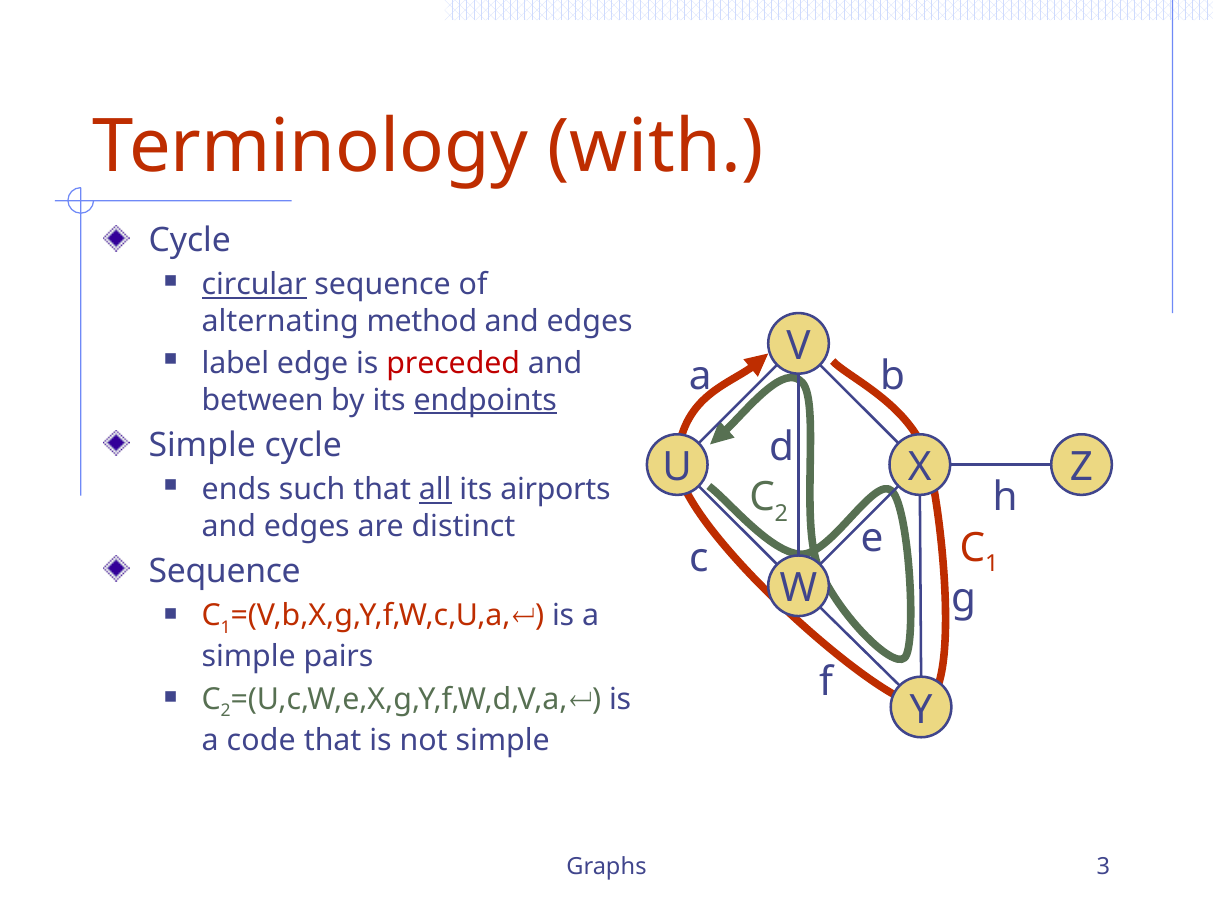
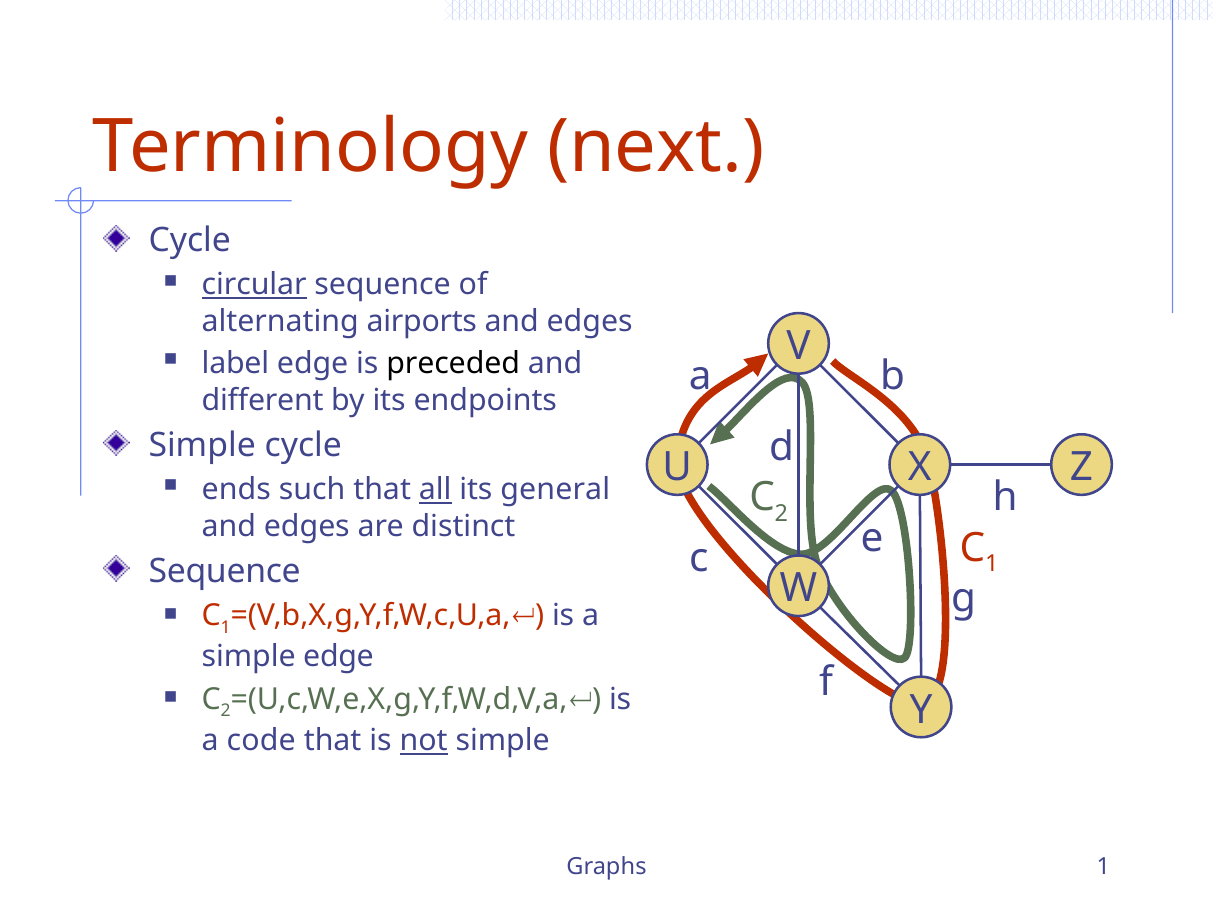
with: with -> next (656, 147)
method: method -> airports (422, 322)
preceded colour: red -> black (453, 364)
between: between -> different (263, 400)
endpoints underline: present -> none (485, 400)
airports: airports -> general (555, 490)
simple pairs: pairs -> edge (339, 657)
not underline: none -> present (424, 741)
Graphs 3: 3 -> 1 (1103, 867)
